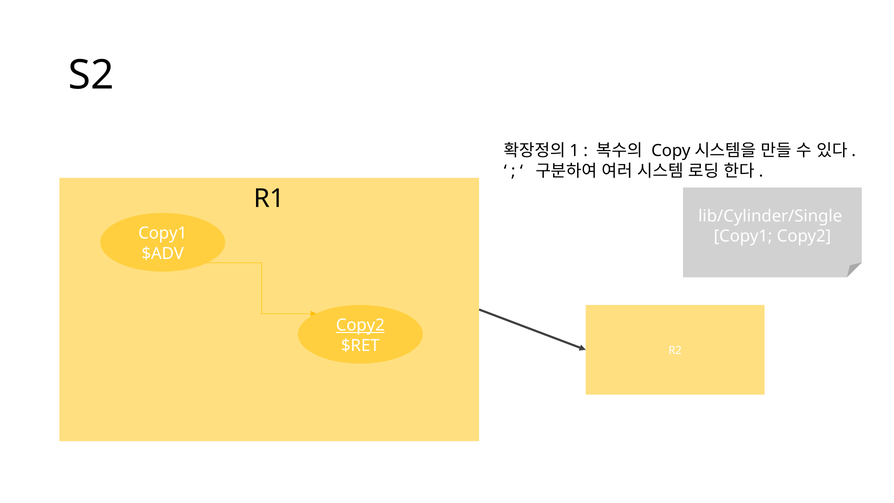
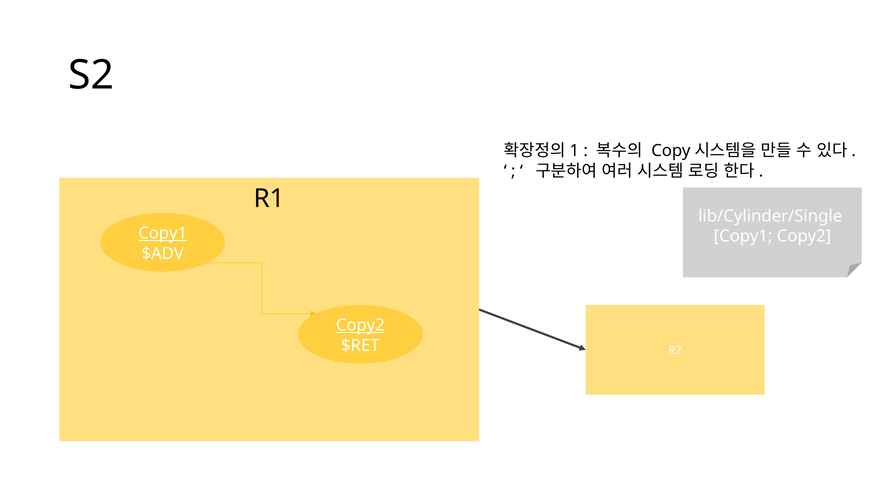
Copy1 underline: none -> present (163, 233)
